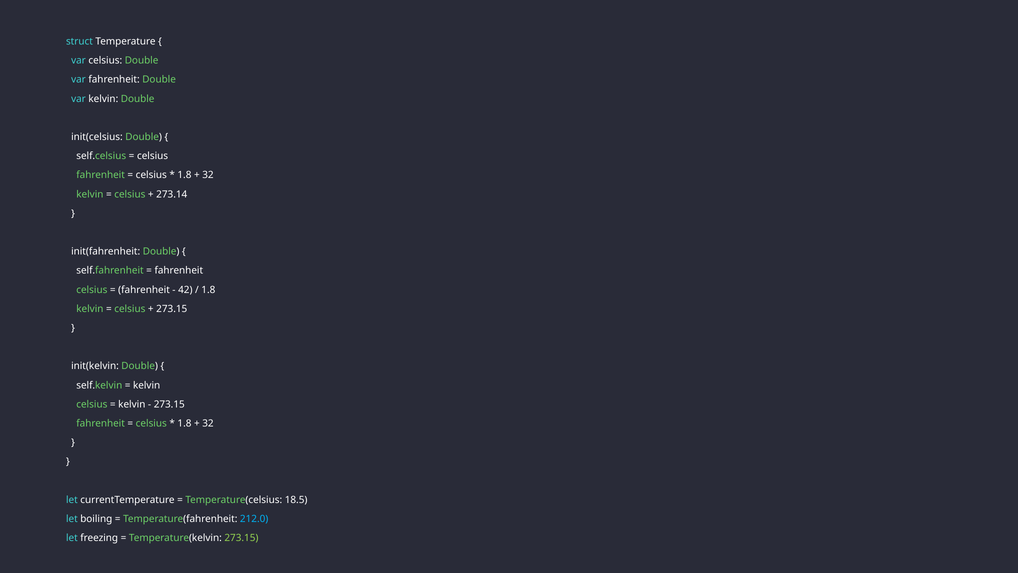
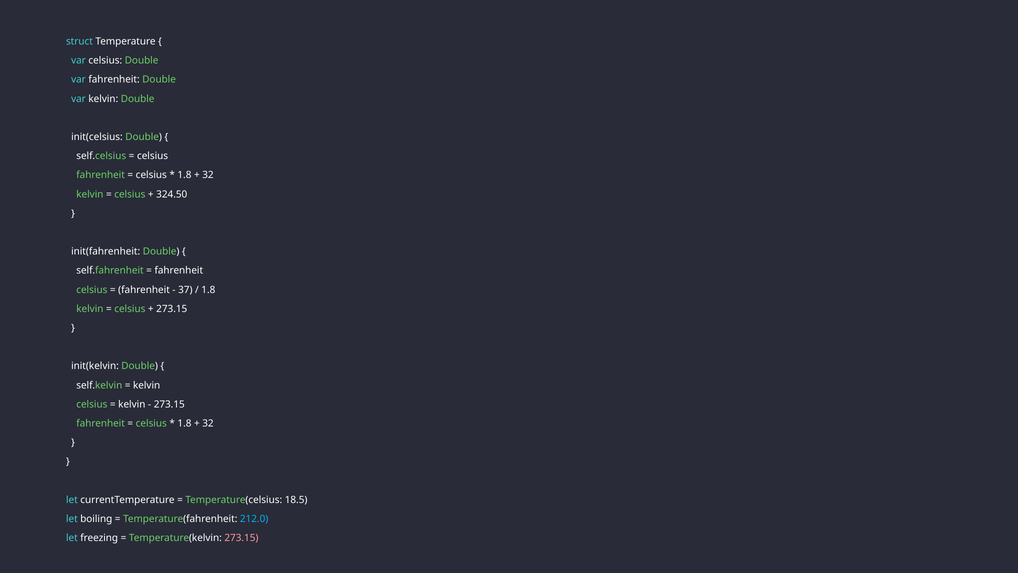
273.14: 273.14 -> 324.50 (172, 194)
42: 42 -> 37 (185, 290)
273.15 colour: light green -> pink (241, 538)
